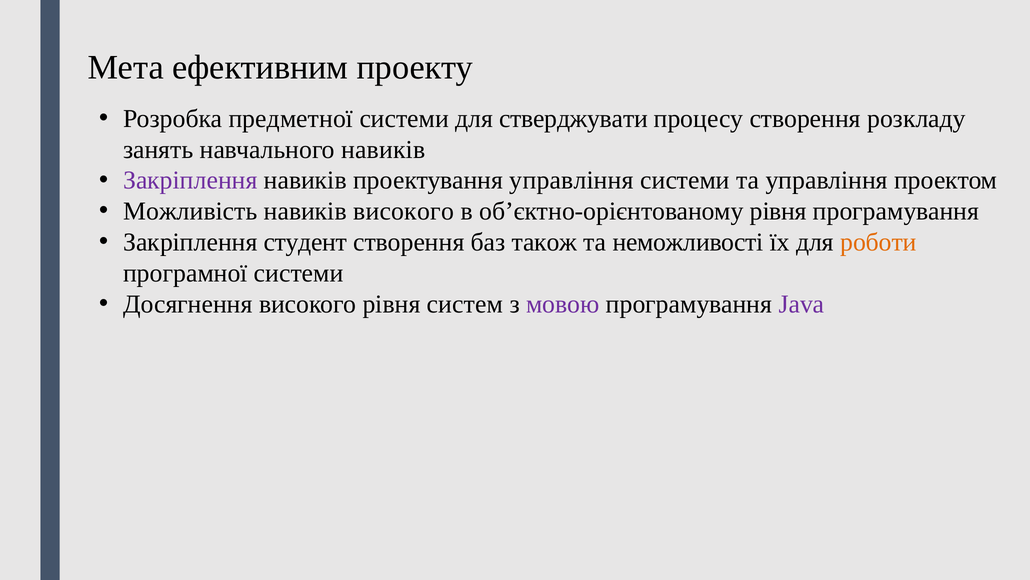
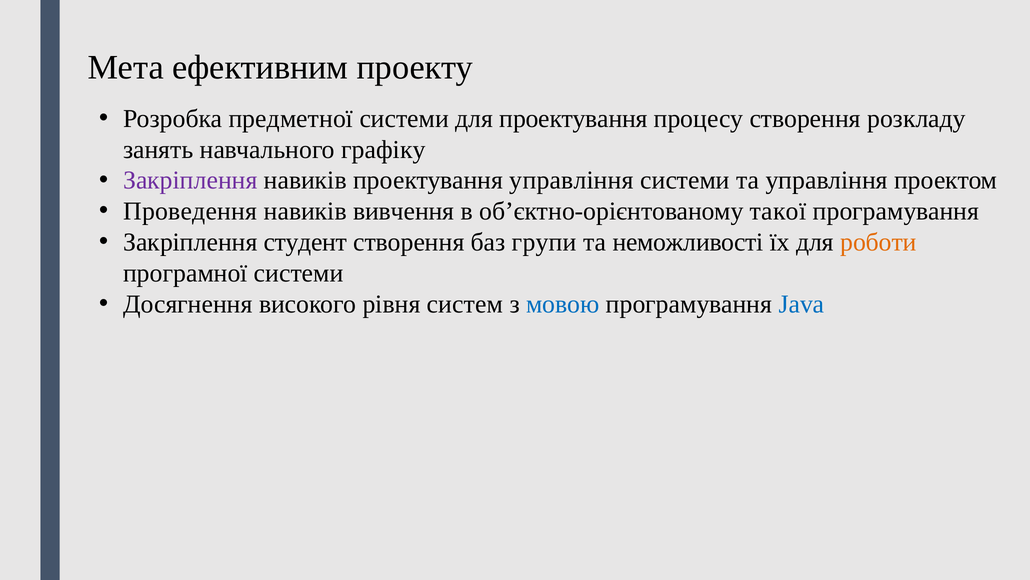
для стверджувати: стверджувати -> проектування (573, 118)
навчального навиків: навиків -> графіку (383, 149)
Можливість: Можливість -> Проведення (190, 211)
навиків високого: високого -> вивчення (404, 211)
об’єктно-орієнтованому рівня: рівня -> такої (778, 211)
також: також -> групи (544, 242)
мовою colour: purple -> blue (563, 304)
Java colour: purple -> blue (801, 304)
